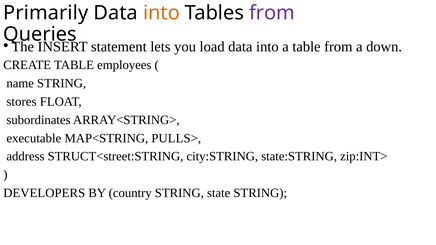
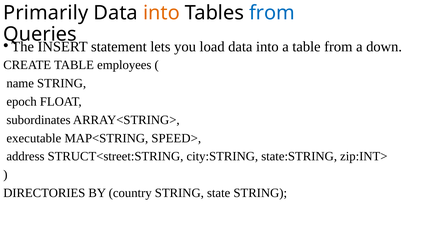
from colour: purple -> blue (272, 13)
stores: stores -> epoch (22, 102)
PULLS>: PULLS> -> SPEED> (176, 138)
DEVELOPERS: DEVELOPERS -> DIRECTORIES (44, 193)
